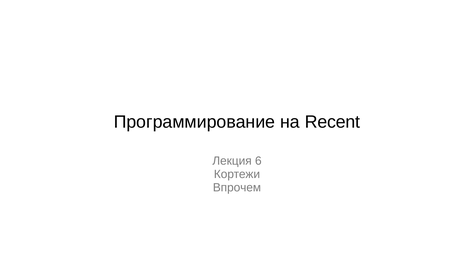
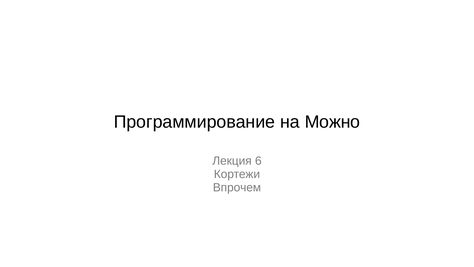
Recent: Recent -> Можно (332, 122)
